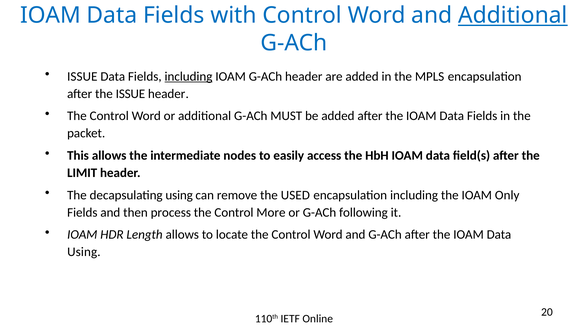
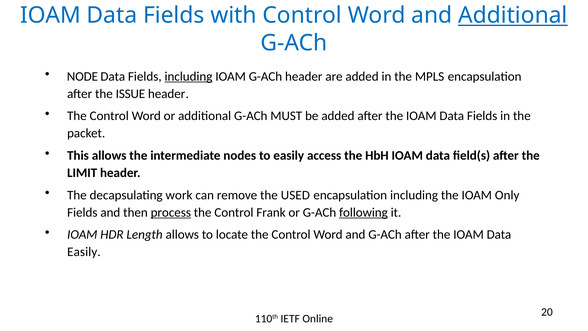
ISSUE: ISSUE -> NODE (82, 76)
decapsulating using: using -> work (179, 195)
process underline: none -> present (171, 212)
More: More -> Frank (271, 212)
following underline: none -> present (363, 212)
Using: Using -> Easily (84, 252)
